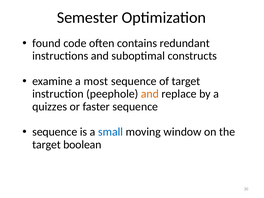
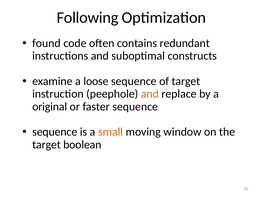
Semester: Semester -> Following (88, 18)
most: most -> loose (96, 81)
quizzes: quizzes -> original (50, 107)
small colour: blue -> orange (111, 132)
